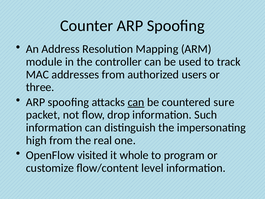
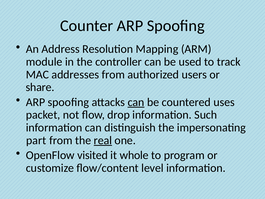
three: three -> share (40, 87)
sure: sure -> uses (224, 102)
high: high -> part (36, 140)
real underline: none -> present (103, 140)
